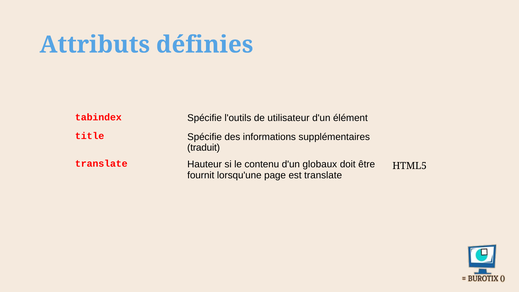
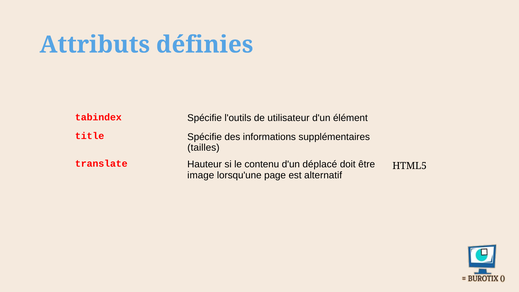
traduit: traduit -> tailles (203, 148)
globaux: globaux -> déplacé (320, 164)
fournit: fournit -> image (201, 175)
est translate: translate -> alternatif (323, 175)
